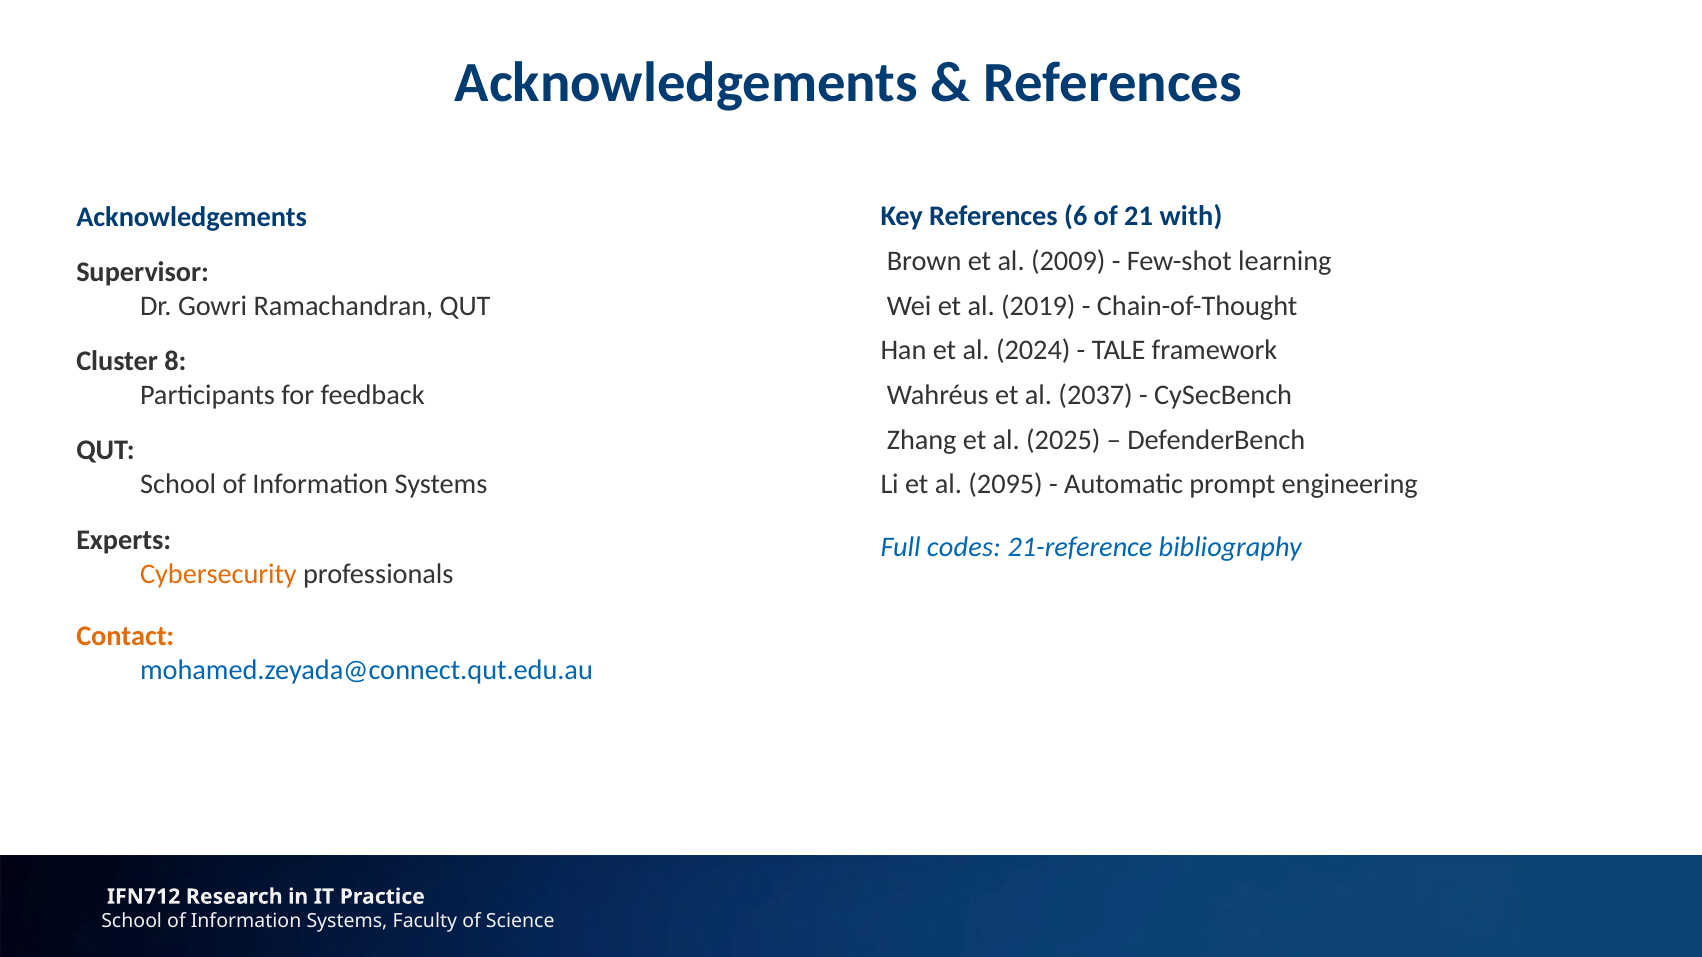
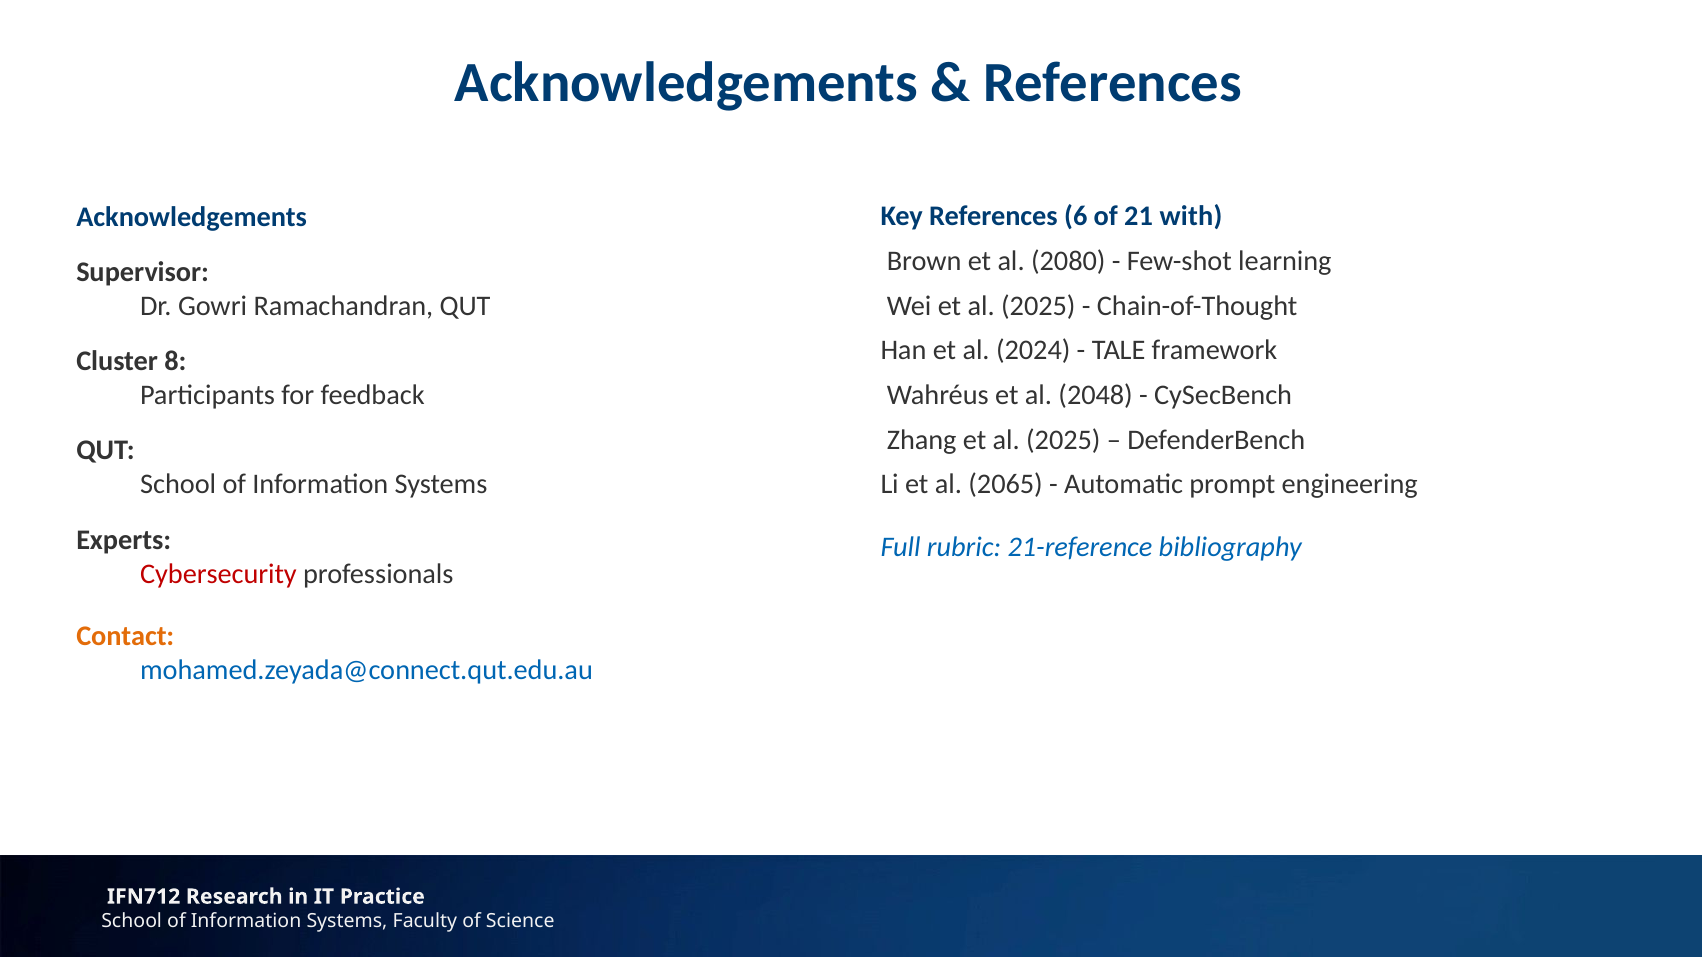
2009: 2009 -> 2080 (1068, 261)
Wei et al 2019: 2019 -> 2025 (1038, 306)
2037: 2037 -> 2048 (1096, 395)
2095: 2095 -> 2065 (1006, 485)
codes: codes -> rubric (964, 547)
Cybersecurity colour: orange -> red (218, 574)
